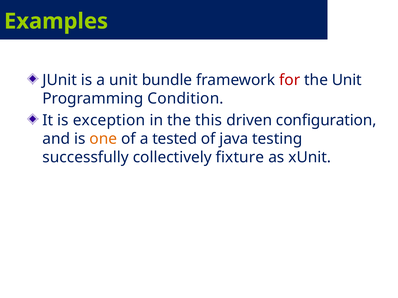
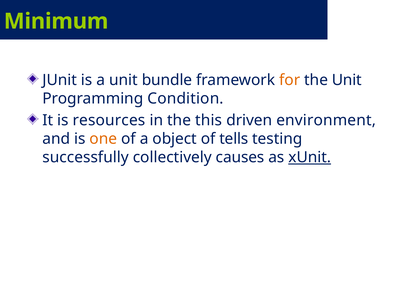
Examples: Examples -> Minimum (56, 21)
for colour: red -> orange (290, 80)
exception: exception -> resources (109, 120)
configuration: configuration -> environment (326, 120)
tested: tested -> object (175, 139)
java: java -> tells (234, 139)
fixture: fixture -> causes (240, 158)
xUnit underline: none -> present (310, 158)
